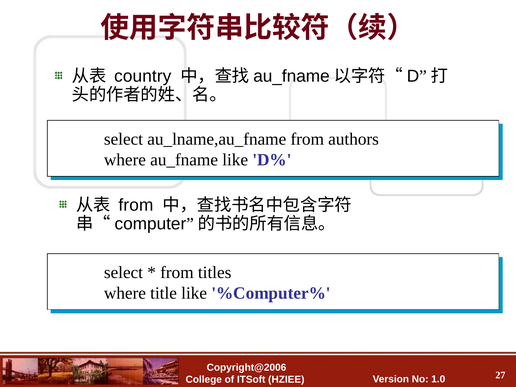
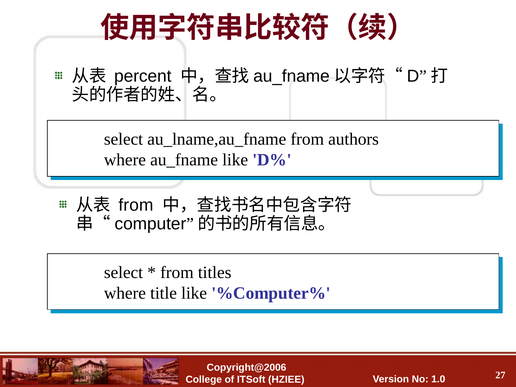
country: country -> percent (143, 76)
